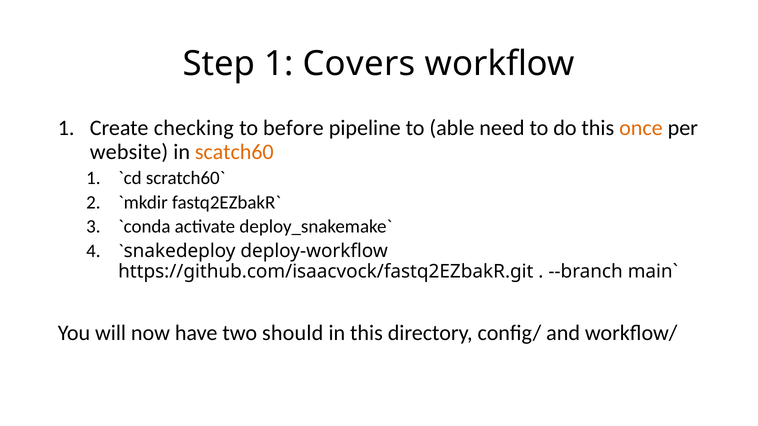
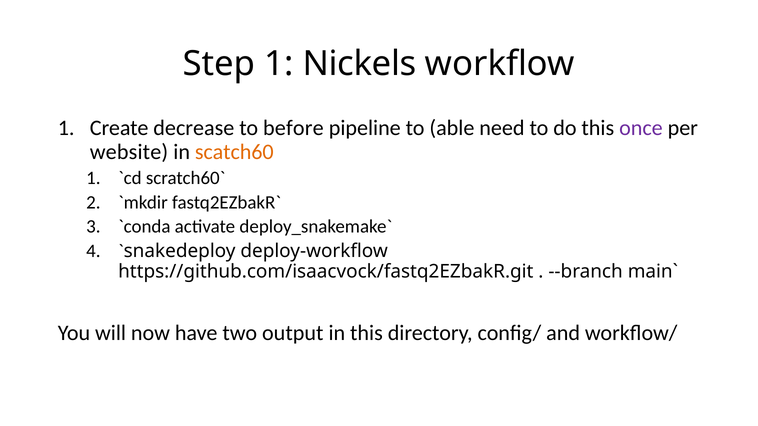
Covers: Covers -> Nickels (359, 64)
checking: checking -> decrease (194, 128)
once colour: orange -> purple (641, 128)
should: should -> output (293, 333)
